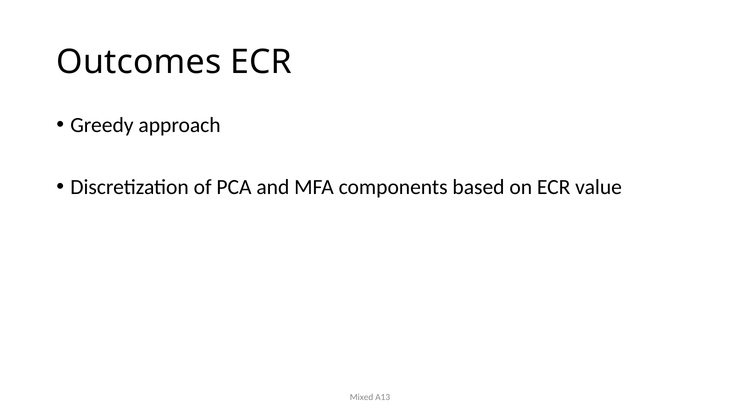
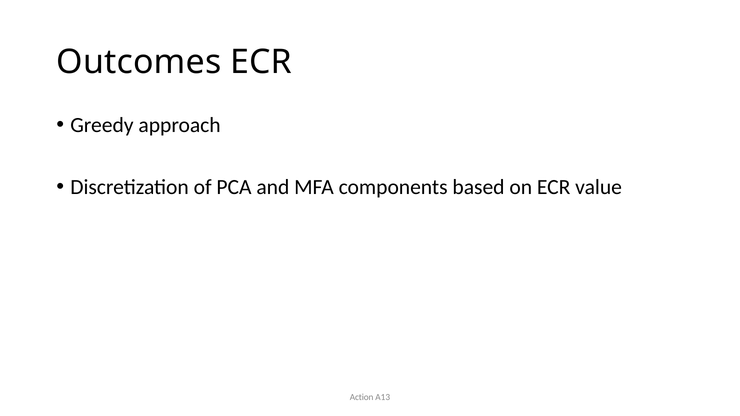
Mixed: Mixed -> Action (362, 397)
